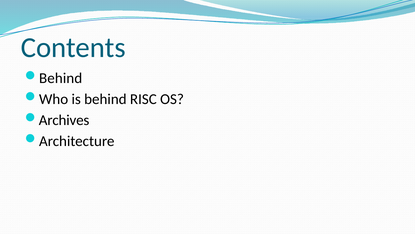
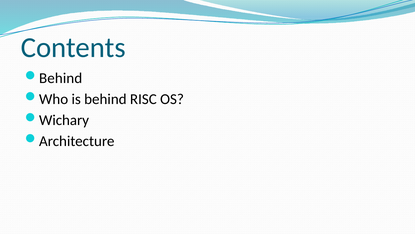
Archives: Archives -> Wichary (64, 120)
